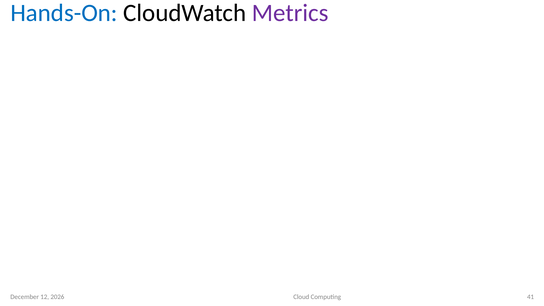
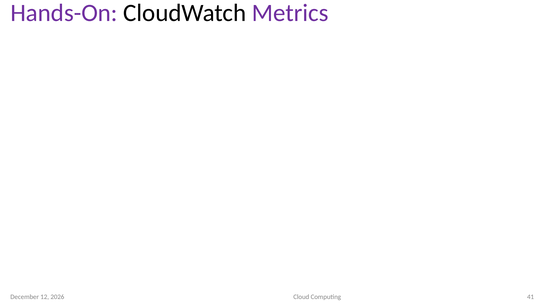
Hands-On colour: blue -> purple (64, 13)
